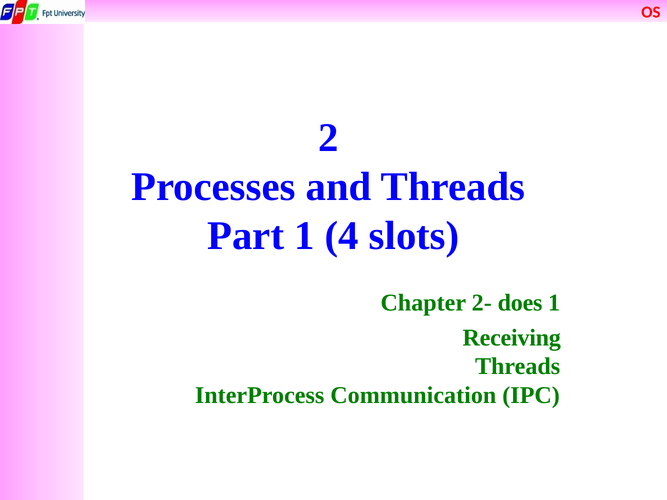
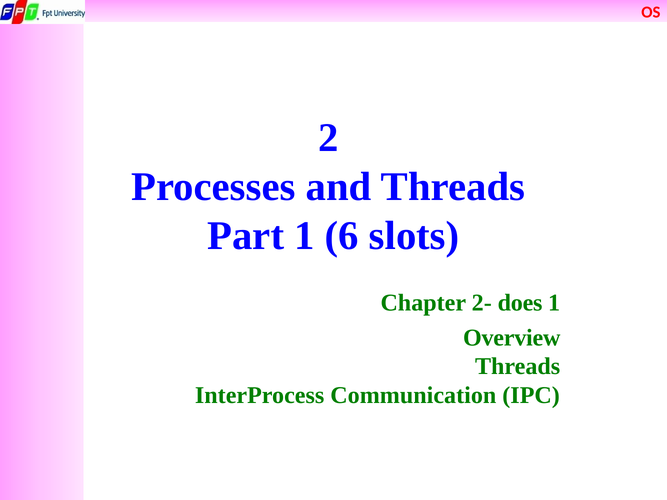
4: 4 -> 6 (342, 236)
Receiving: Receiving -> Overview (512, 338)
